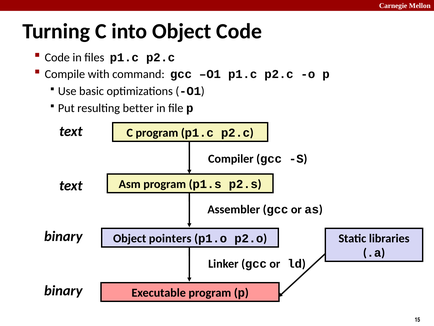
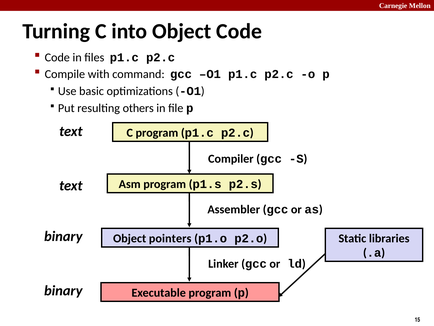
better: better -> others (138, 108)
